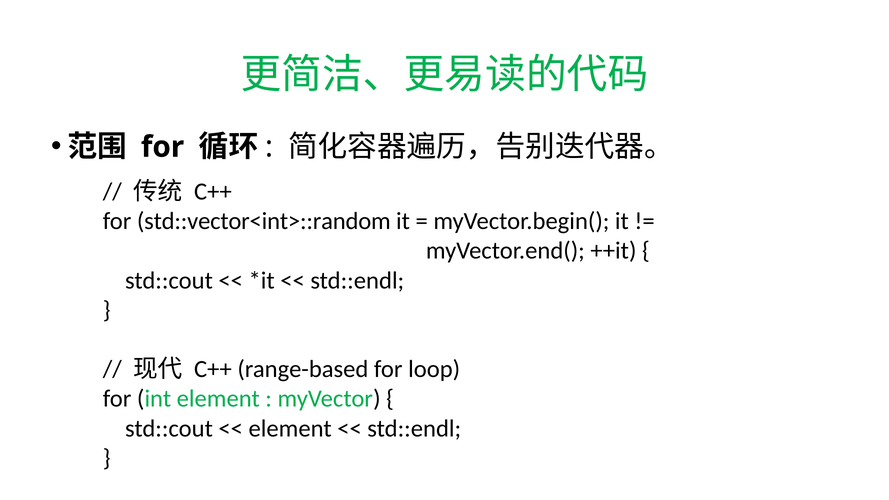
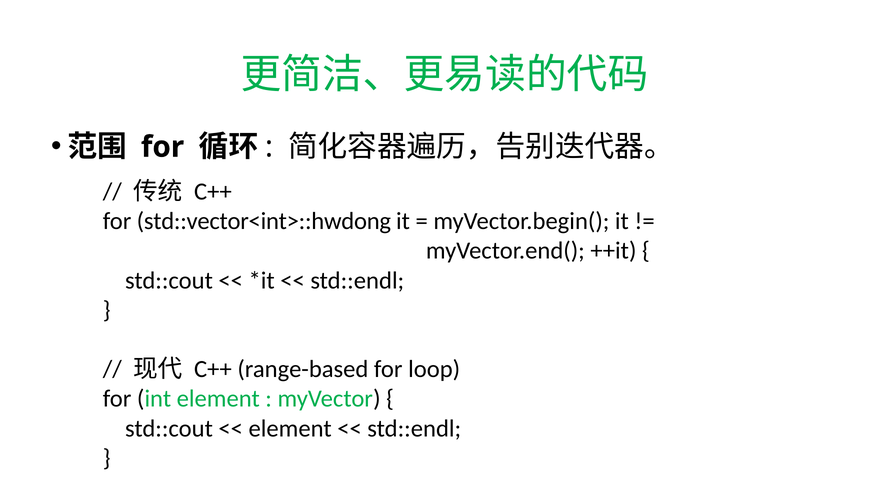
std::vector<int>::random: std::vector<int>::random -> std::vector<int>::hwdong (264, 221)
